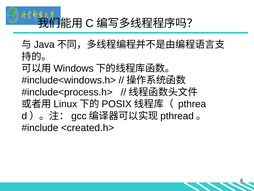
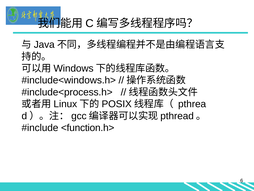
<created.h>: <created.h> -> <function.h> (88, 128)
